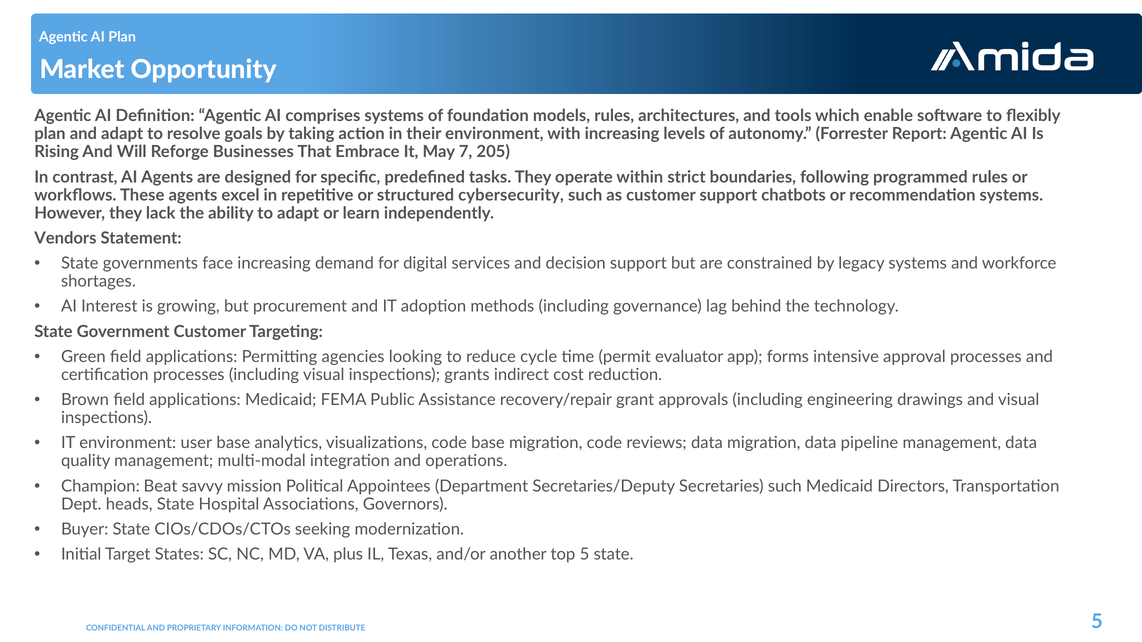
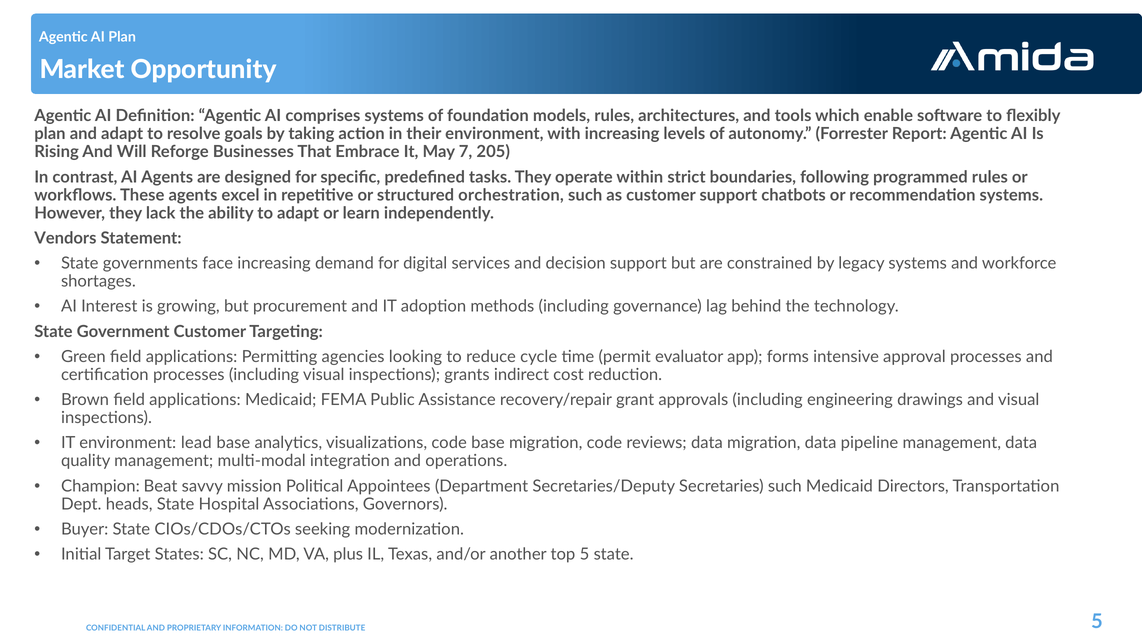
cybersecurity: cybersecurity -> orchestration (511, 195)
user: user -> lead (196, 443)
